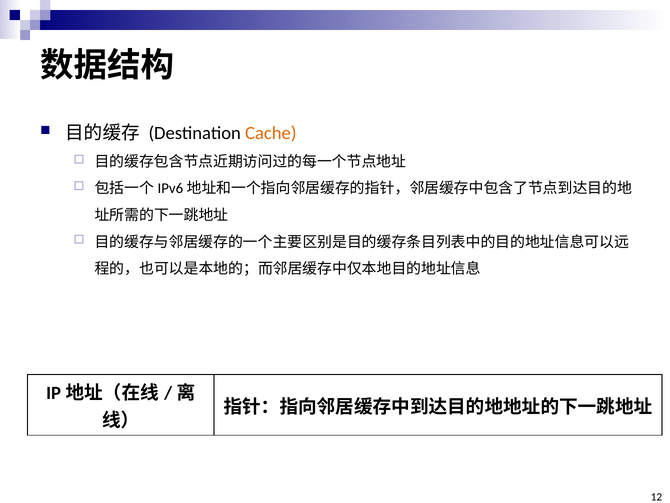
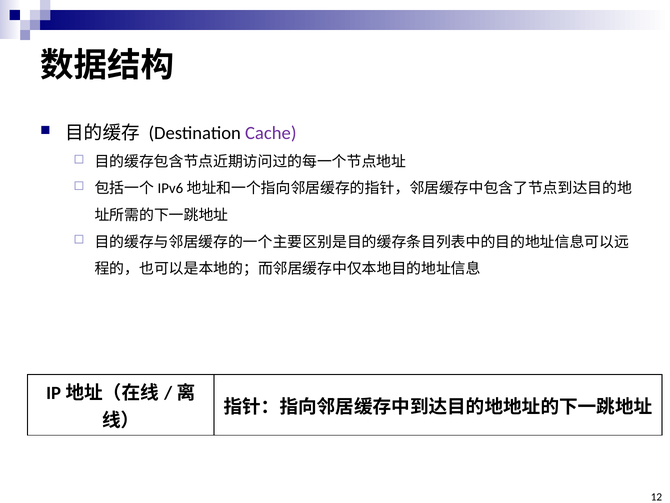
Cache colour: orange -> purple (271, 133)
